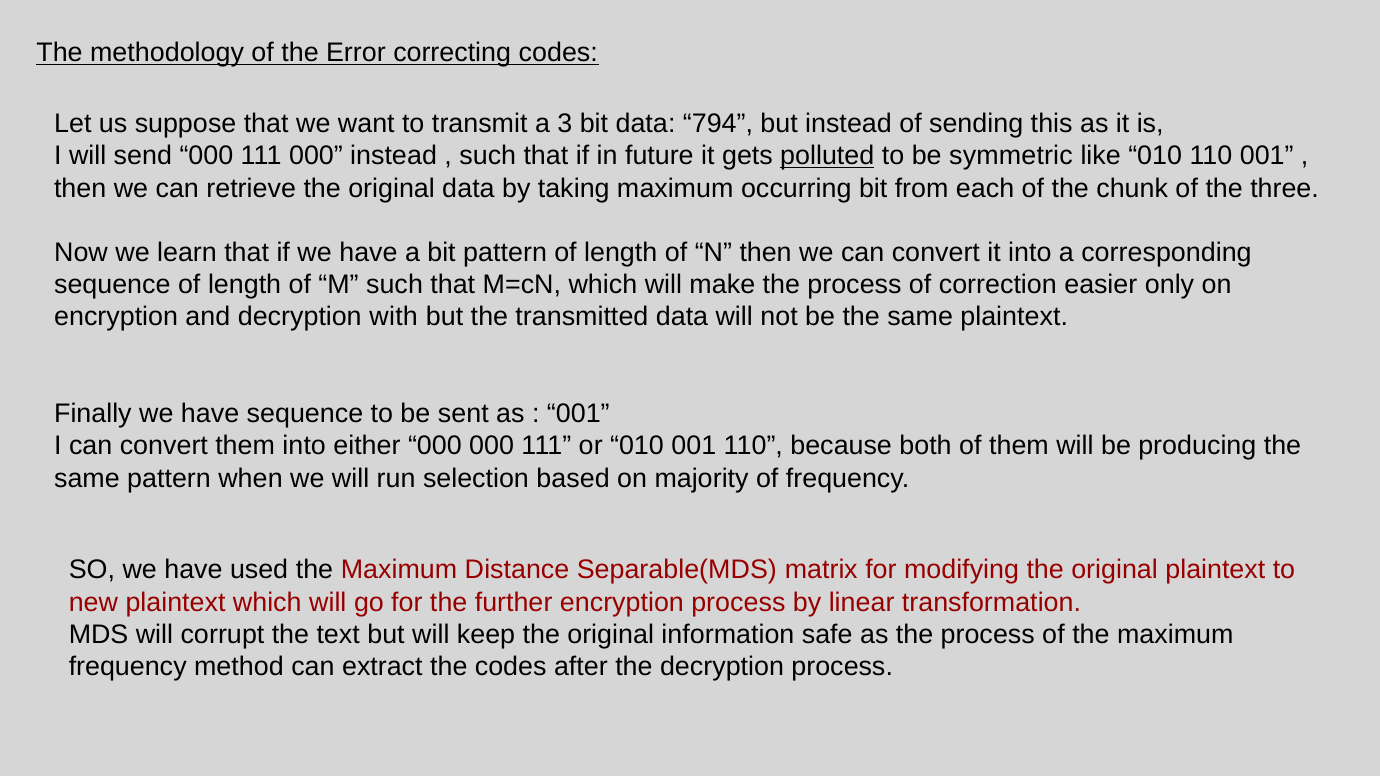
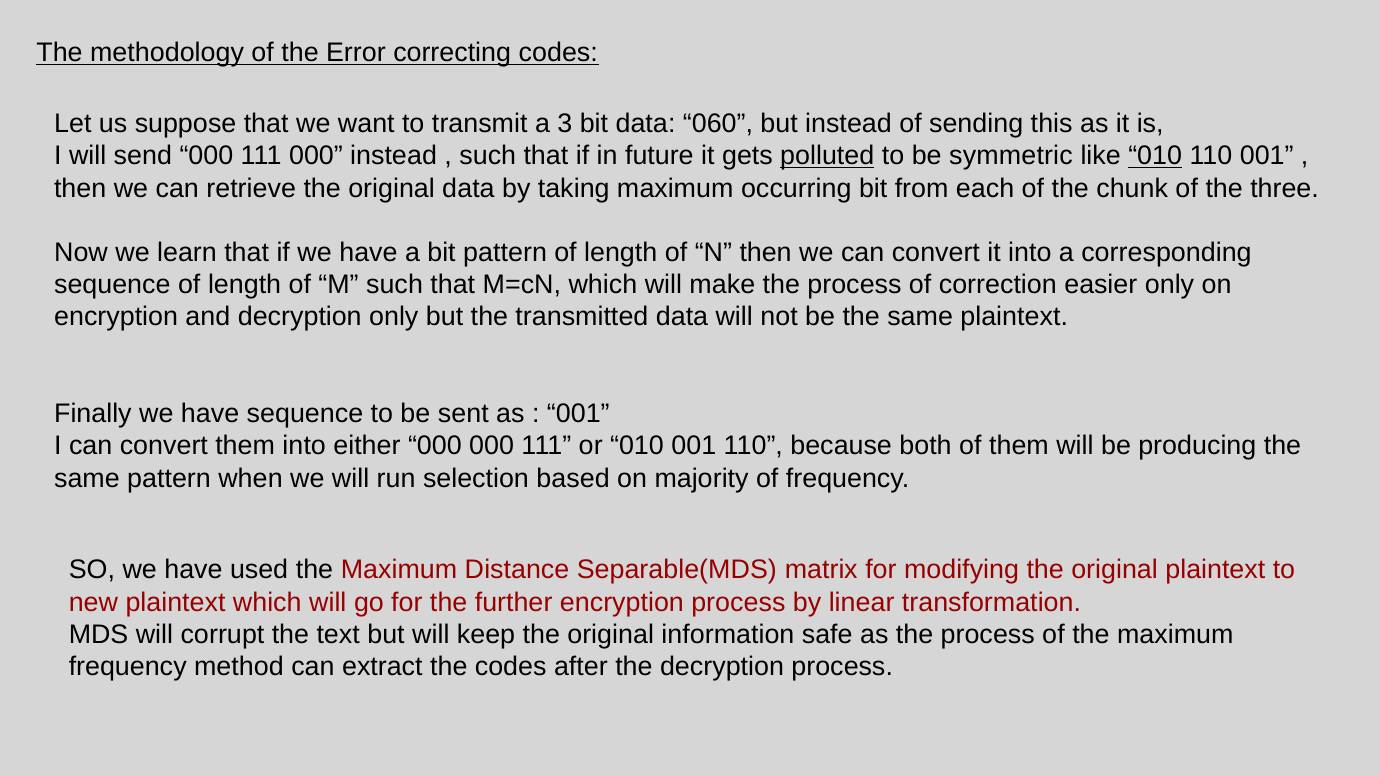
794: 794 -> 060 (718, 124)
010 underline: none -> present (1155, 156)
decryption with: with -> only (394, 317)
